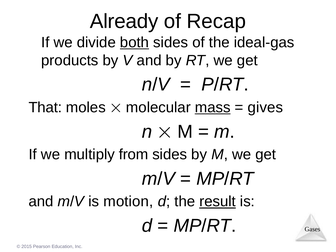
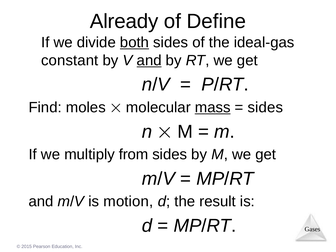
Recap: Recap -> Define (216, 21)
products: products -> constant (70, 60)
and underline: none -> present (149, 60)
That: That -> Find (45, 107)
gives: gives -> sides (265, 107)
result underline: present -> none (218, 202)
